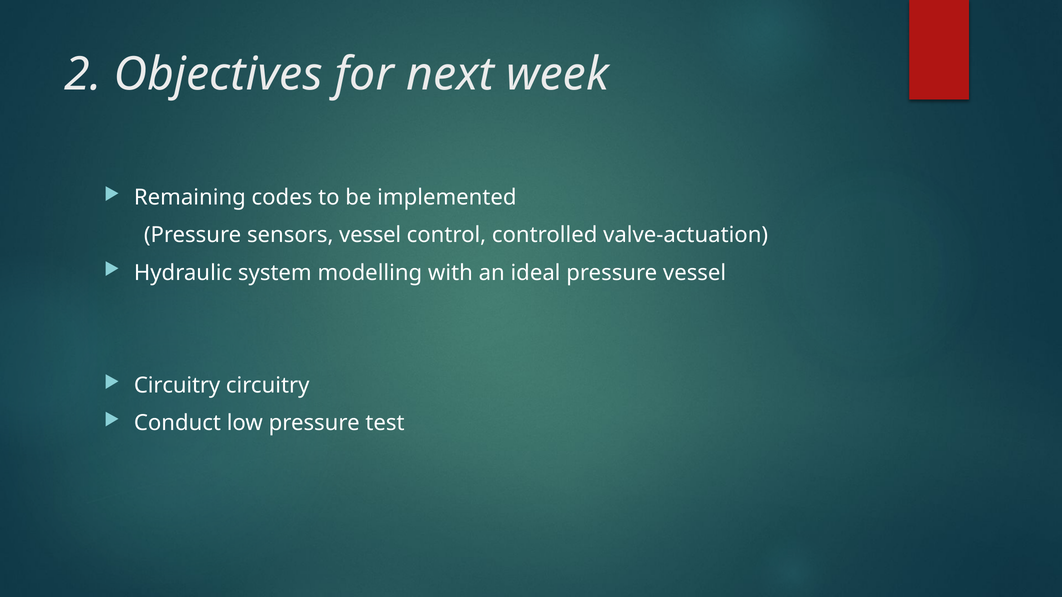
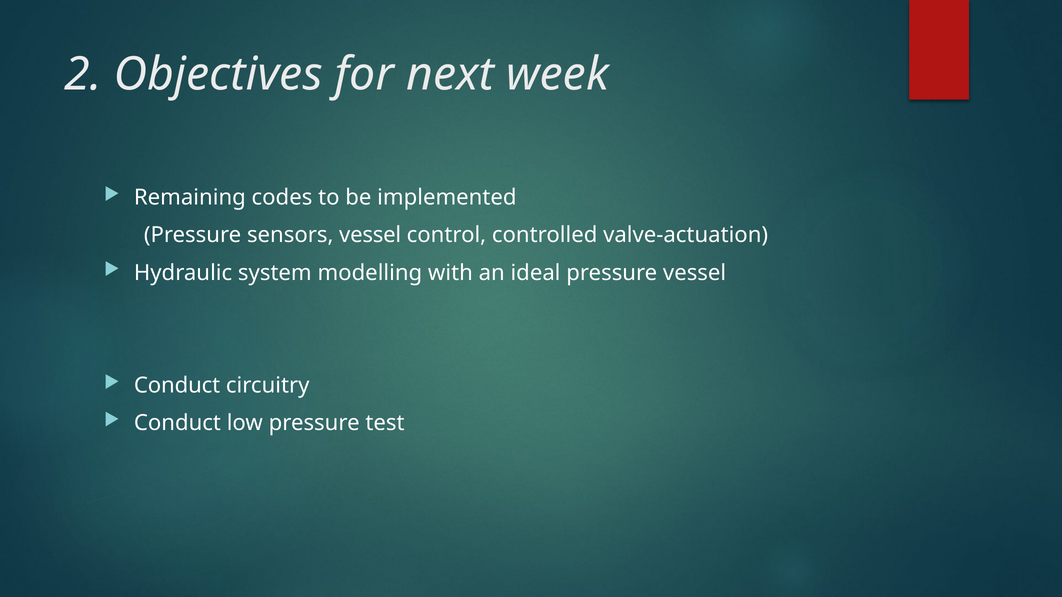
Circuitry: Circuitry -> Conduct (177, 386)
